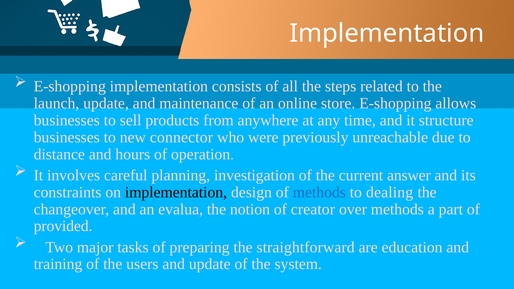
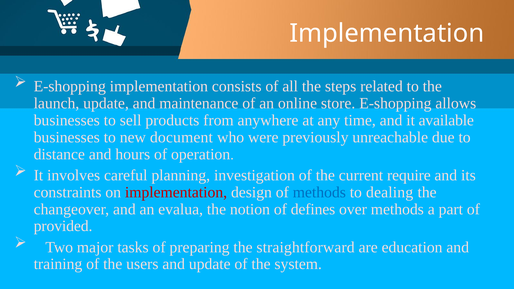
structure: structure -> available (446, 120)
connector: connector -> document (181, 137)
answer: answer -> require (409, 175)
implementation colour: black -> red (176, 192)
creator: creator -> defines (313, 209)
